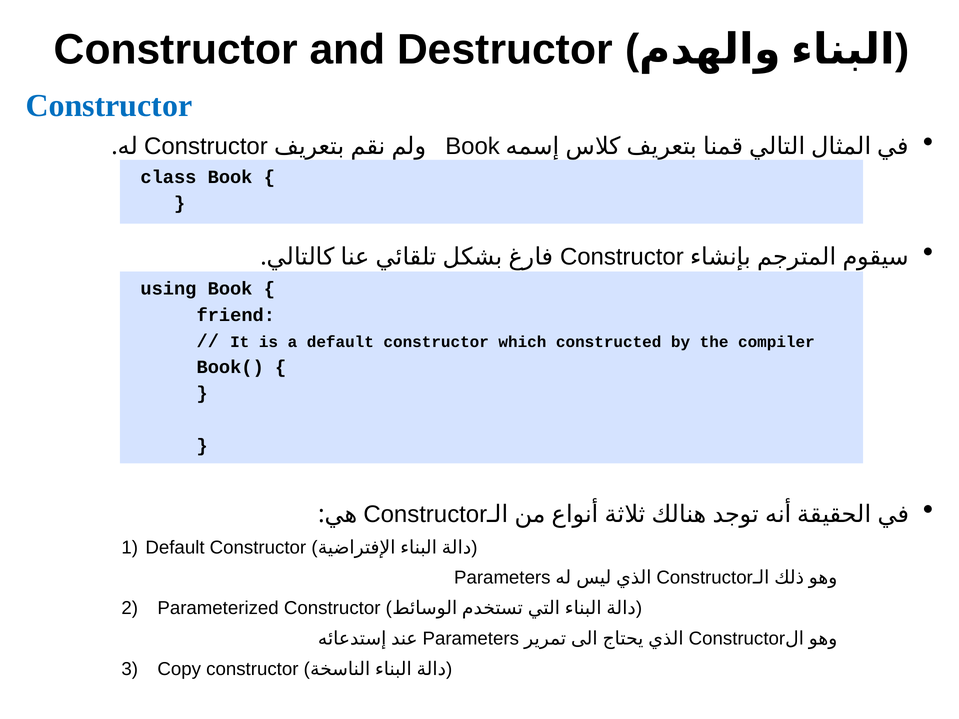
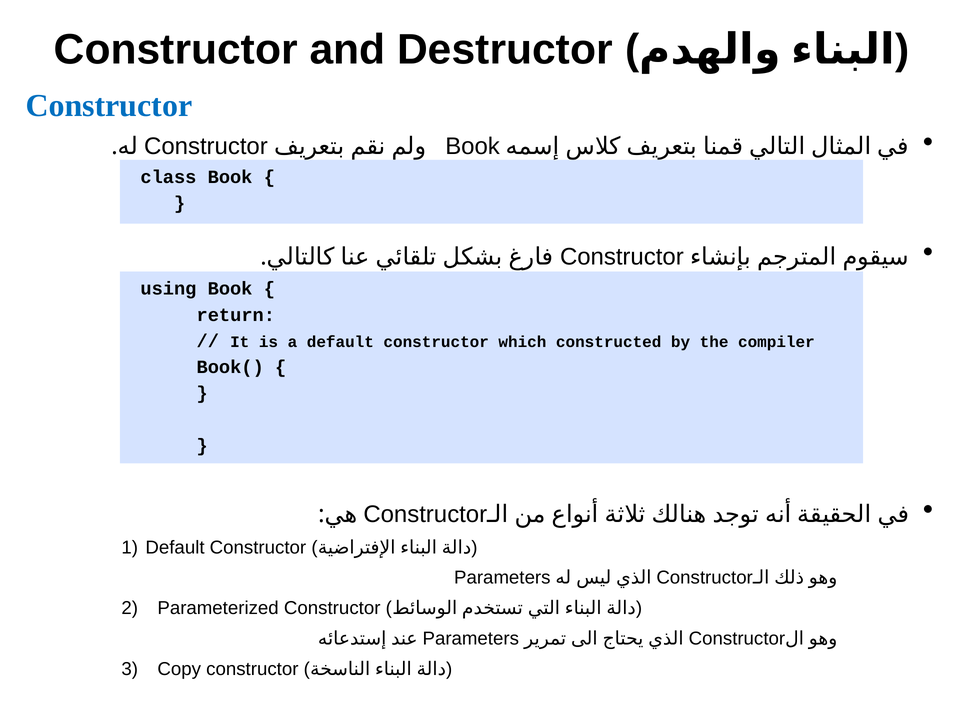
friend: friend -> return (236, 315)
